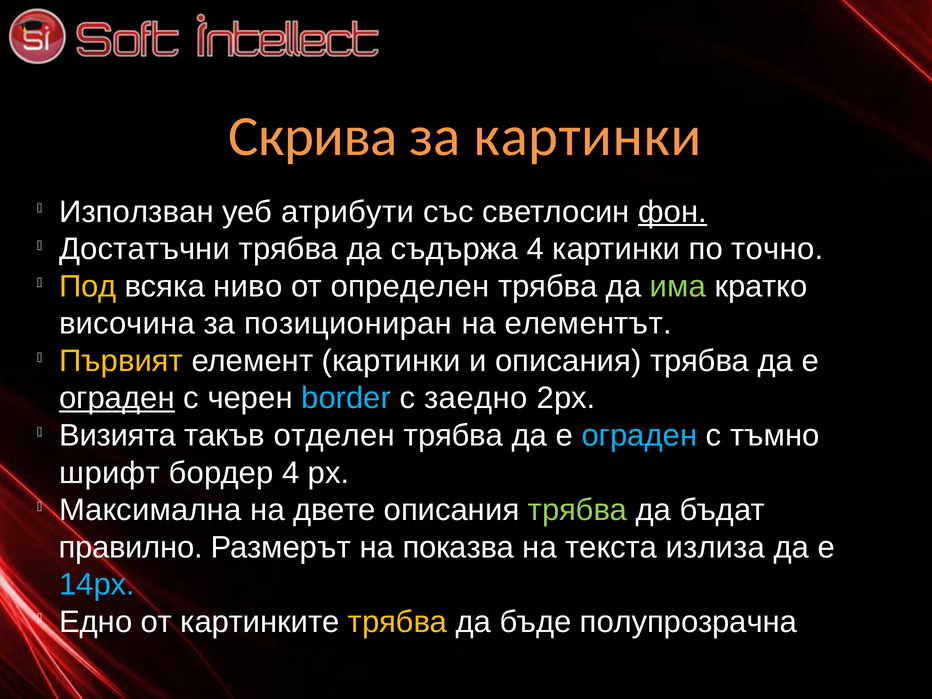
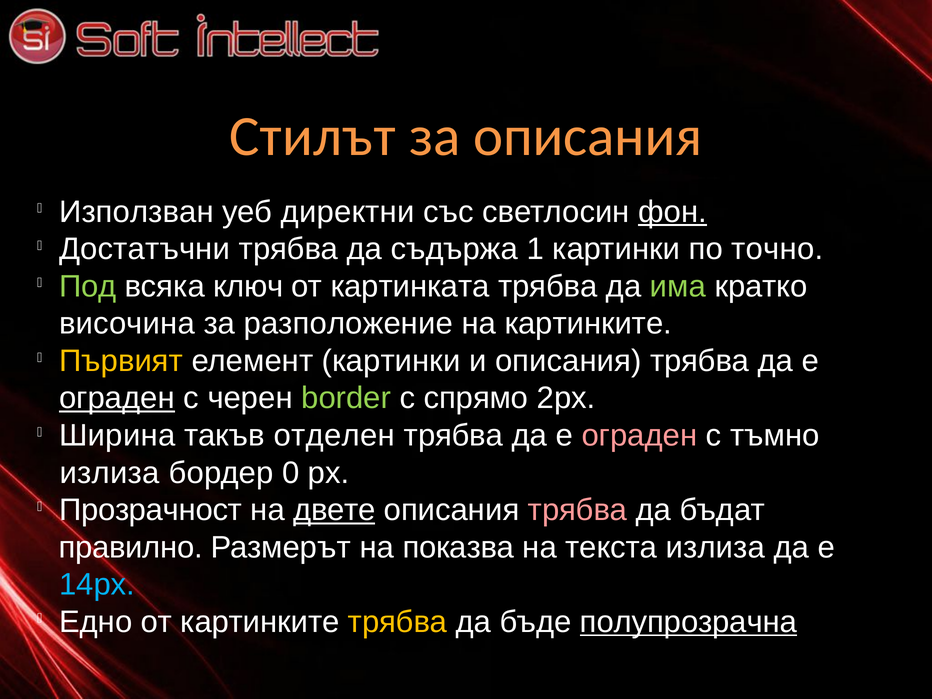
Скрива: Скрива -> Стилът (312, 137)
за картинки: картинки -> описания (588, 137)
атрибути: атрибути -> директни (348, 212)
съдържа 4: 4 -> 1 (535, 249)
Под colour: yellow -> light green (88, 286)
ниво: ниво -> ключ (248, 286)
определен: определен -> картинката (410, 286)
позициониран: позициониран -> разположение (348, 324)
на елементът: елементът -> картинките (588, 324)
border colour: light blue -> light green (346, 398)
заедно: заедно -> спрямо (476, 398)
Визията: Визията -> Ширина (117, 435)
ограден colour: light blue -> pink (639, 435)
шрифт: шрифт -> излиза (110, 473)
бордер 4: 4 -> 0 (291, 473)
Максимална: Максимална -> Прозрачност (151, 510)
двете underline: none -> present (334, 510)
трябва colour: light green -> pink (578, 510)
полупрозрачна underline: none -> present (688, 622)
